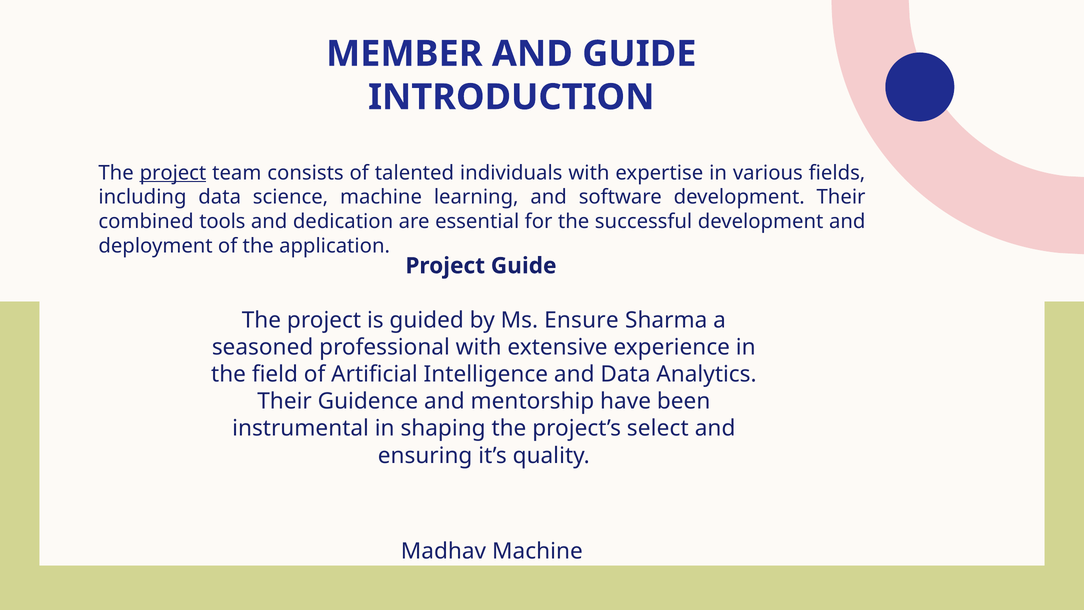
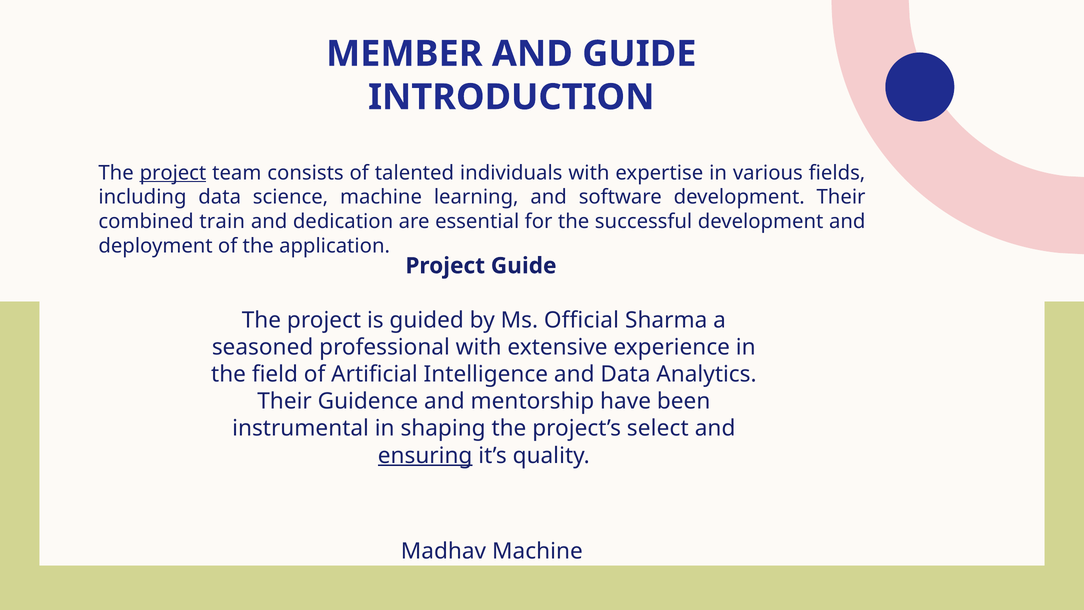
tools: tools -> train (222, 222)
Ensure: Ensure -> Official (581, 320)
ensuring underline: none -> present (425, 455)
